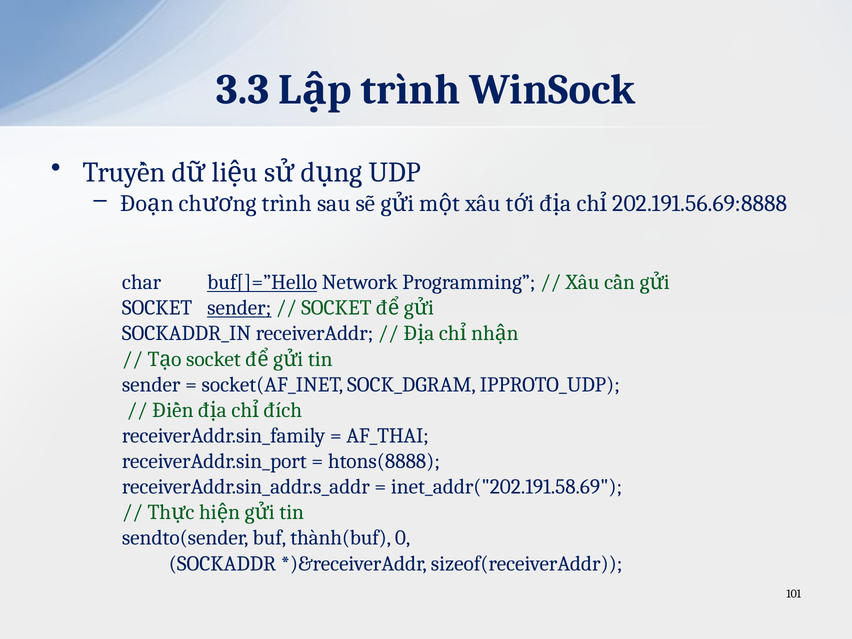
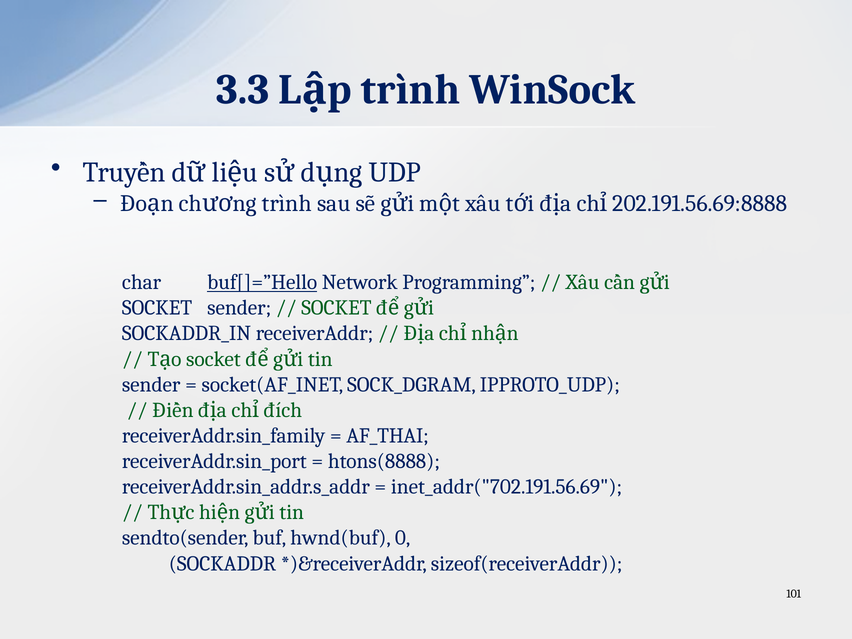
sender underline: present -> none (239, 308)
inet_addr("202.191.58.69: inet_addr("202.191.58.69 -> inet_addr("702.191.56.69 (507, 487)
thành(buf: thành(buf -> hwnd(buf (341, 538)
